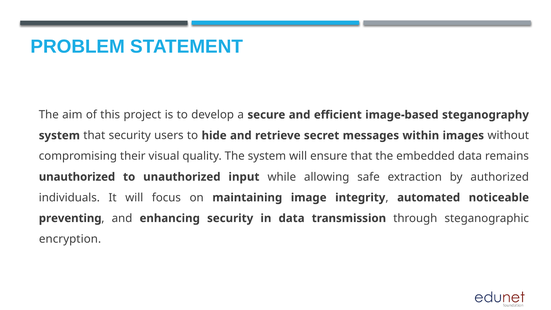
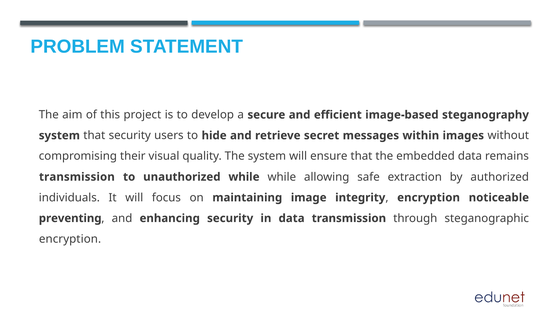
unauthorized: unauthorized -> transmission (77, 177)
unauthorized input: input -> while (244, 177)
automated: automated -> encryption (429, 198)
